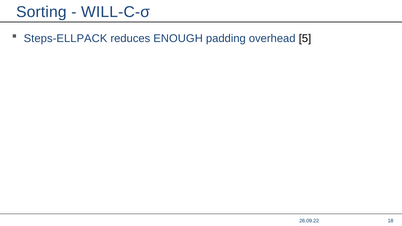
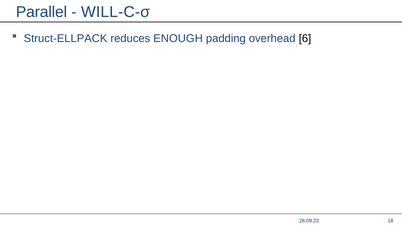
Sorting: Sorting -> Parallel (41, 12)
Steps-ELLPACK: Steps-ELLPACK -> Struct-ELLPACK (66, 38)
5: 5 -> 6 (305, 38)
